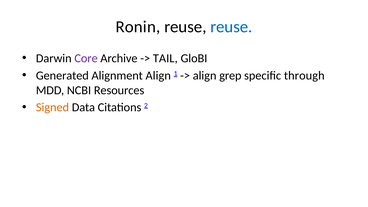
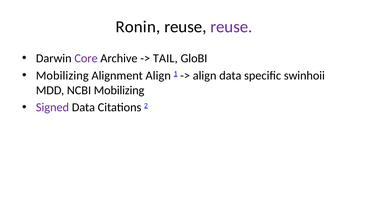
reuse colour: blue -> purple (231, 27)
Generated: Generated -> Mobilizing (62, 76)
align grep: grep -> data (230, 76)
through: through -> swinhoii (304, 76)
NCBI Resources: Resources -> Mobilizing (119, 90)
Signed colour: orange -> purple (52, 107)
